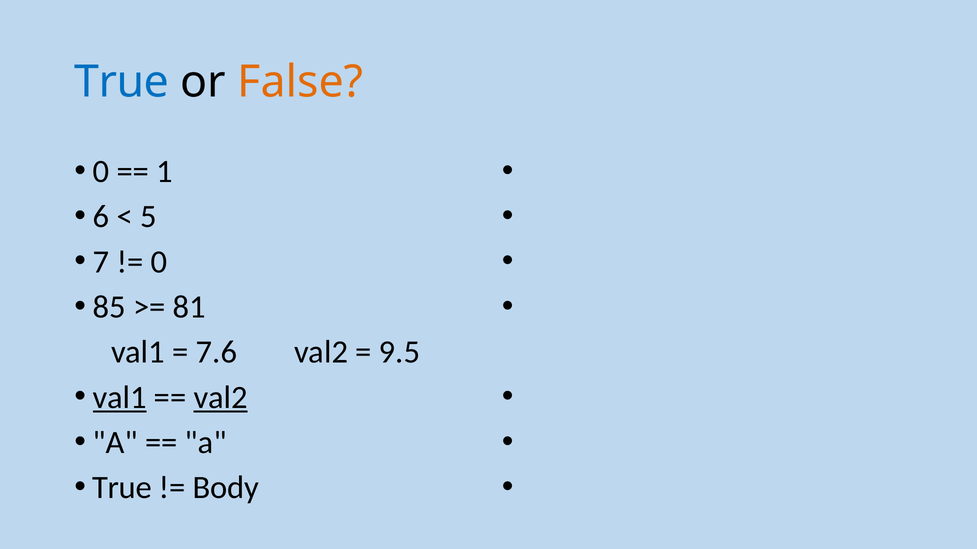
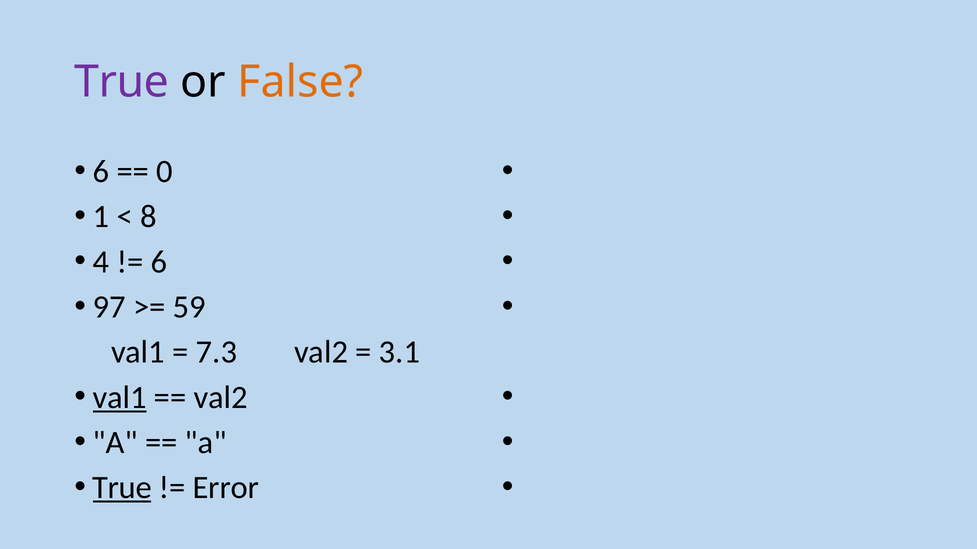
True colour: blue -> purple (122, 82)
0: 0 -> 6 (101, 172)
1: 1 -> 0 (165, 172)
6: 6 -> 1 (101, 217)
5: 5 -> 8 (148, 217)
7: 7 -> 4 (101, 262)
0: 0 -> 6 (159, 262)
85: 85 -> 97 (109, 307)
81: 81 -> 59 (189, 307)
7.6: 7.6 -> 7.3 (216, 353)
9.5: 9.5 -> 3.1 (400, 353)
val2 underline: present -> none (221, 398)
True underline: none -> present (122, 488)
Body: Body -> Error (226, 488)
